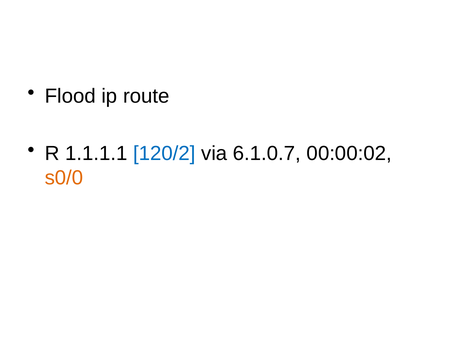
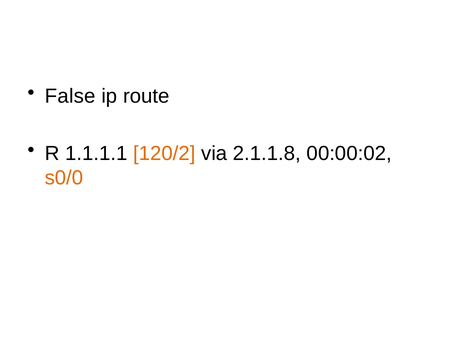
Flood: Flood -> False (70, 96)
120/2 colour: blue -> orange (164, 153)
6.1.0.7: 6.1.0.7 -> 2.1.1.8 (267, 153)
